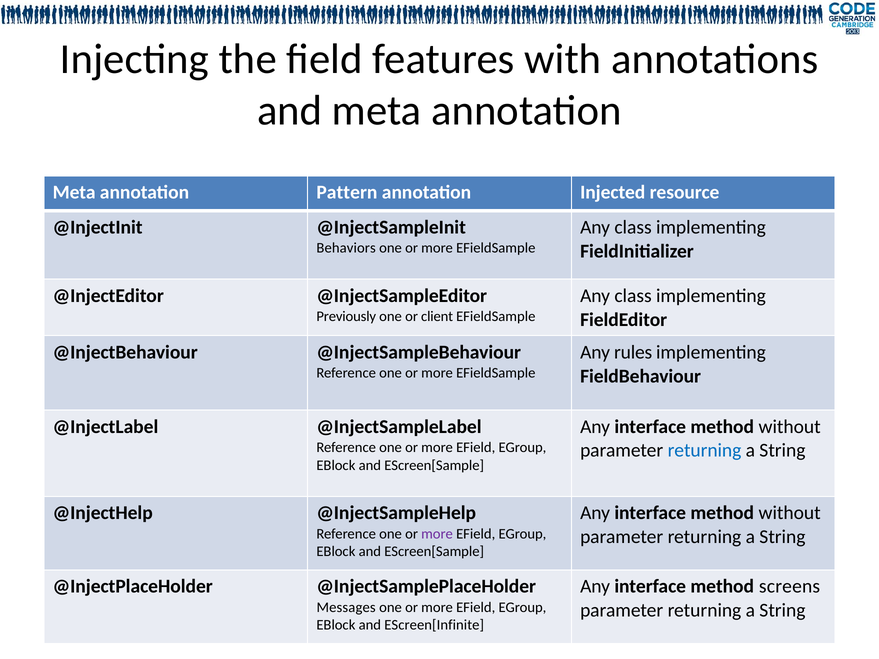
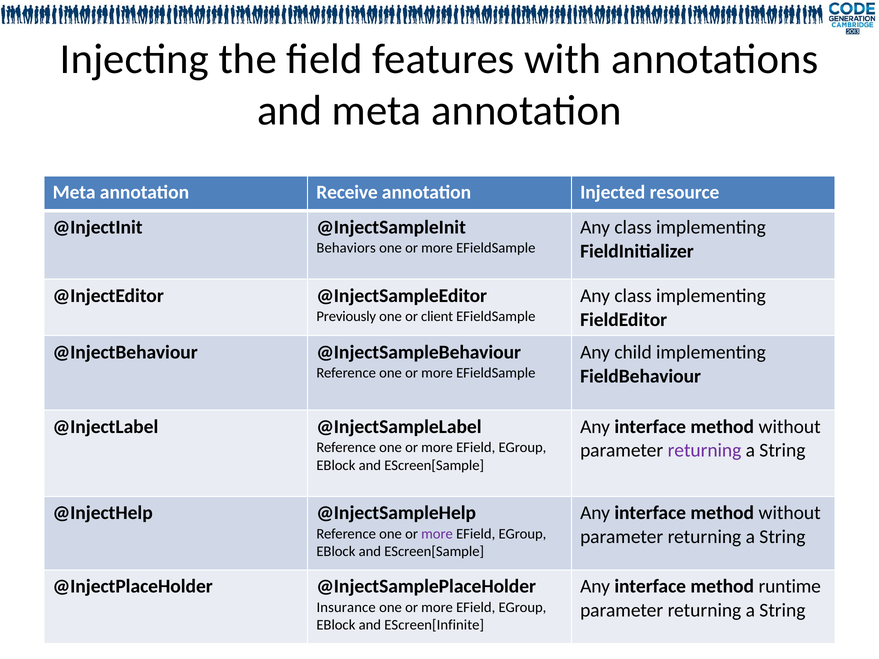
Pattern: Pattern -> Receive (347, 192)
rules: rules -> child (633, 352)
returning colour: blue -> purple (704, 451)
screens: screens -> runtime (790, 587)
Messages: Messages -> Insurance (346, 607)
